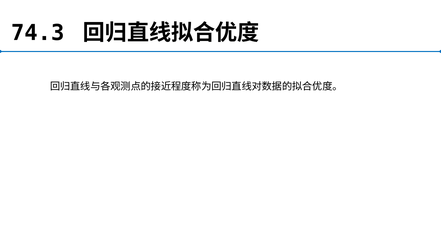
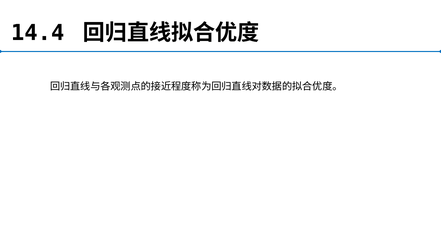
74.3: 74.3 -> 14.4 (38, 33)
